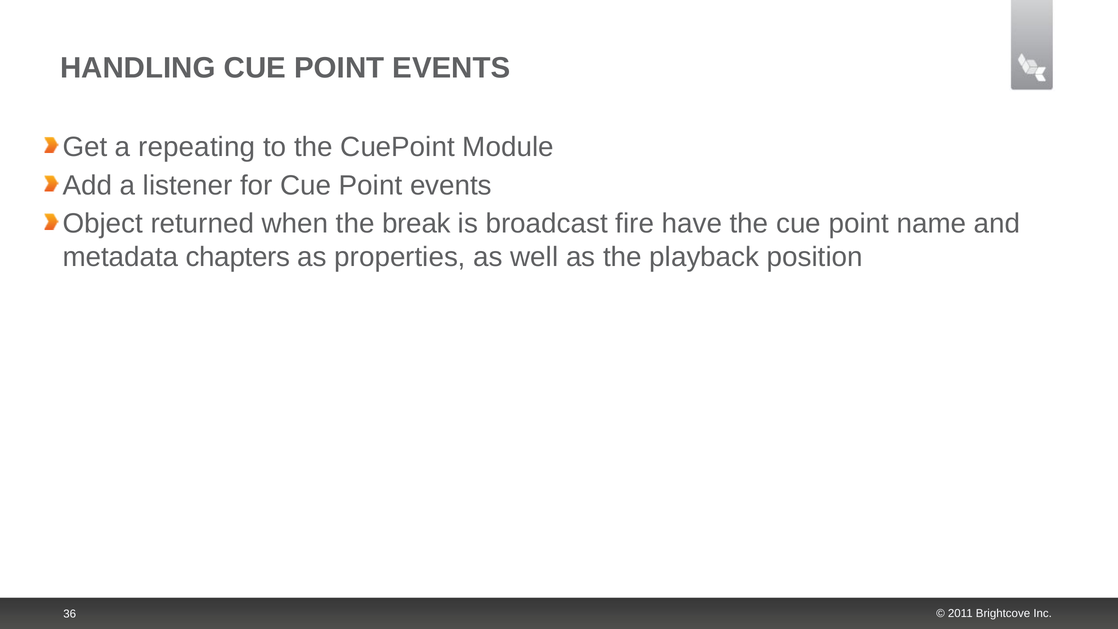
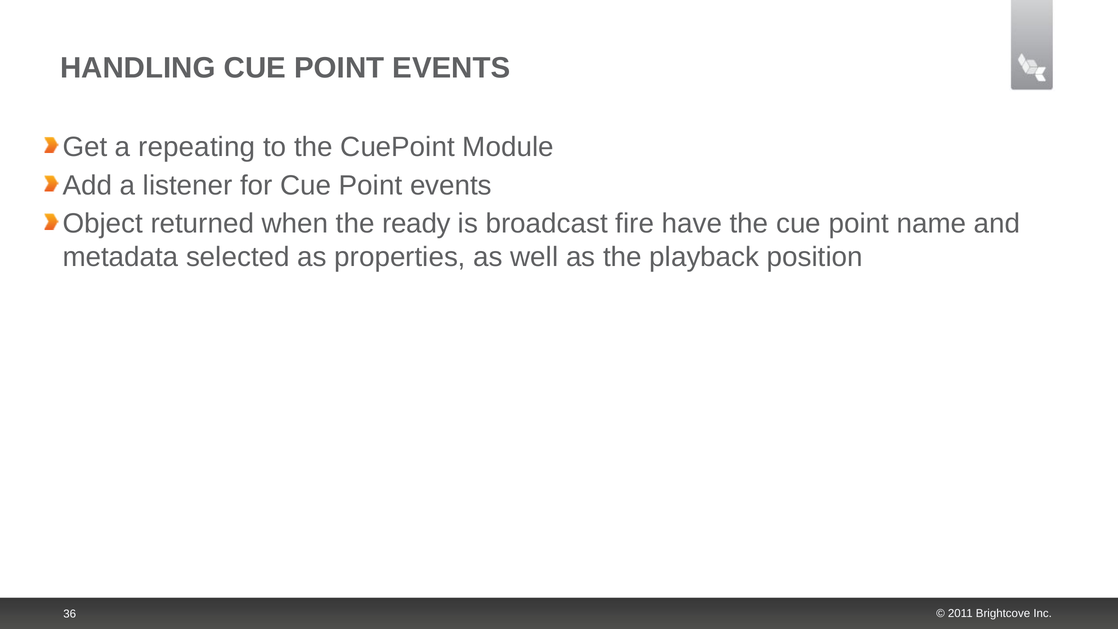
break: break -> ready (416, 224)
chapters: chapters -> selected (238, 257)
